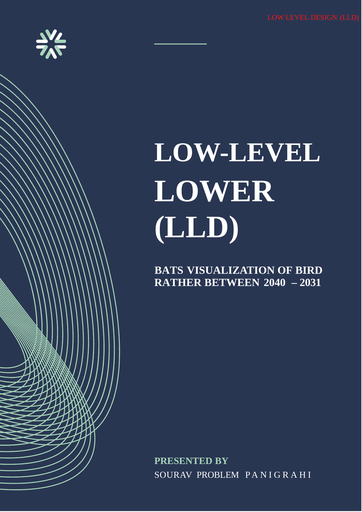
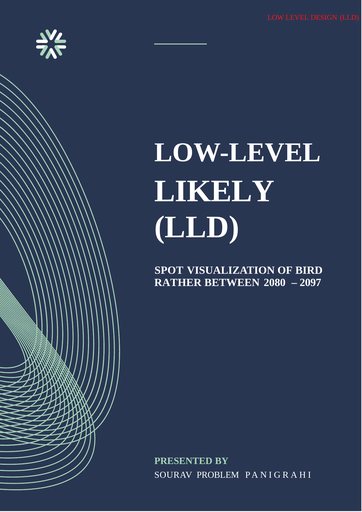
LOWER: LOWER -> LIKELY (214, 191)
BATS: BATS -> SPOT (169, 270)
2040: 2040 -> 2080 (275, 283)
2031: 2031 -> 2097 (310, 283)
